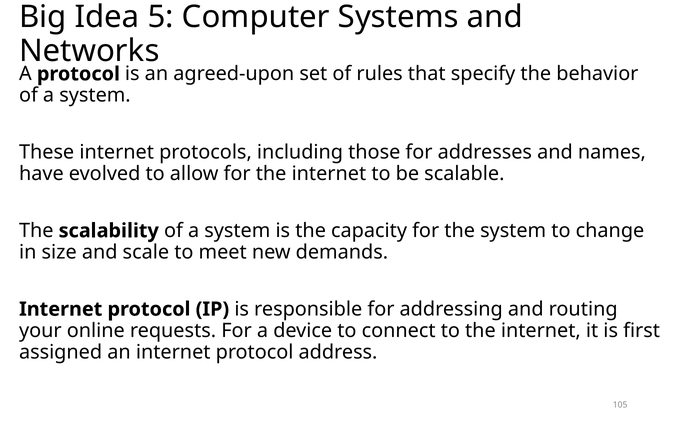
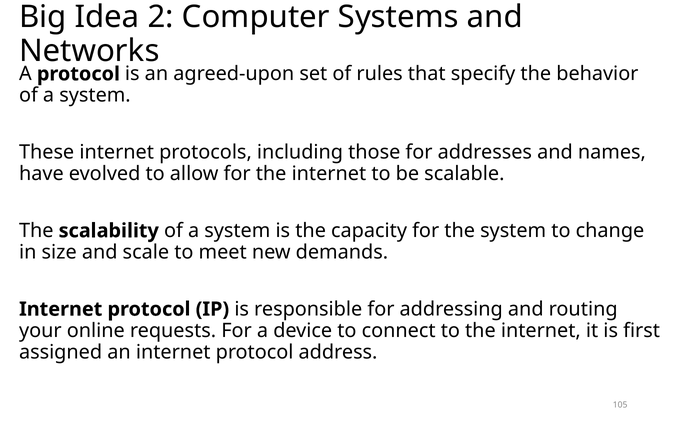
5: 5 -> 2 (161, 17)
